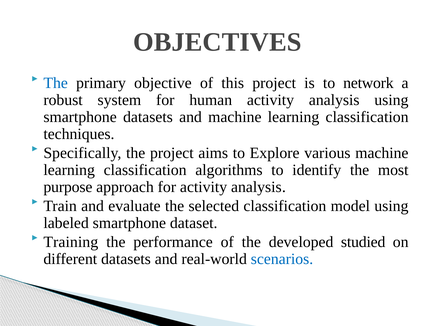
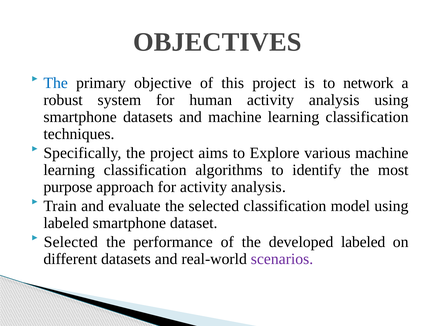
Training: Training -> Selected (71, 242)
developed studied: studied -> labeled (363, 242)
scenarios colour: blue -> purple (282, 259)
